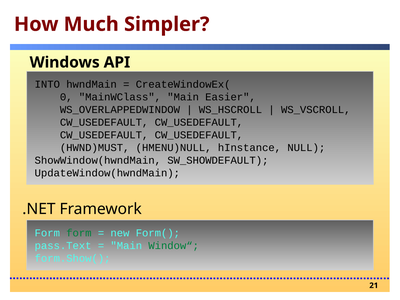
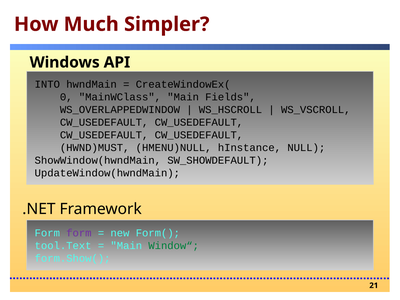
Easier: Easier -> Fields (231, 97)
form colour: green -> purple (79, 233)
pass.Text: pass.Text -> tool.Text (63, 246)
